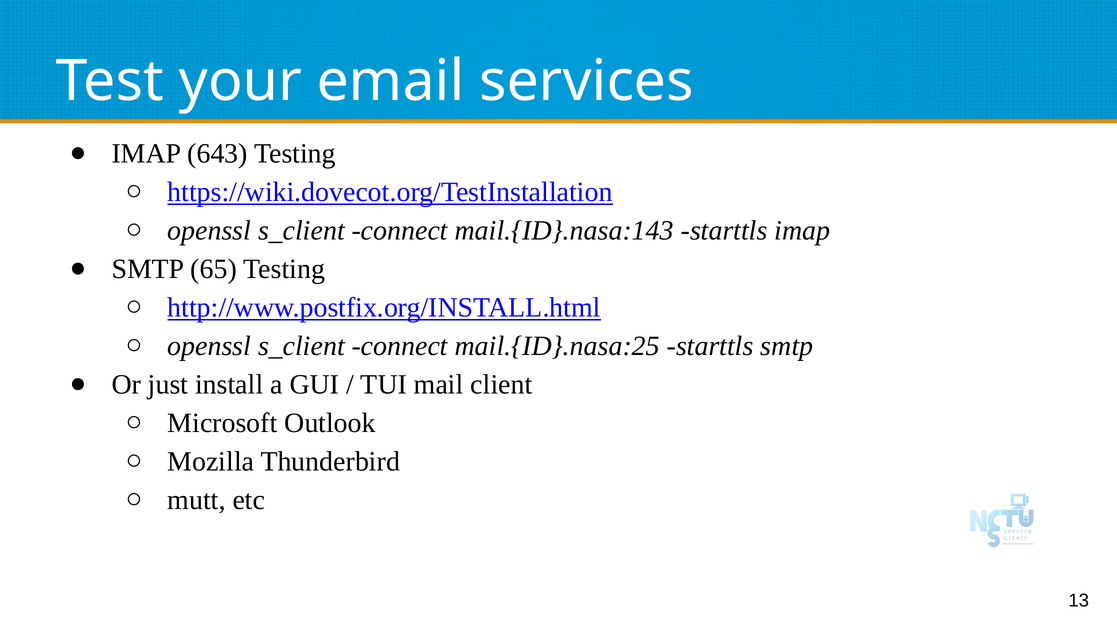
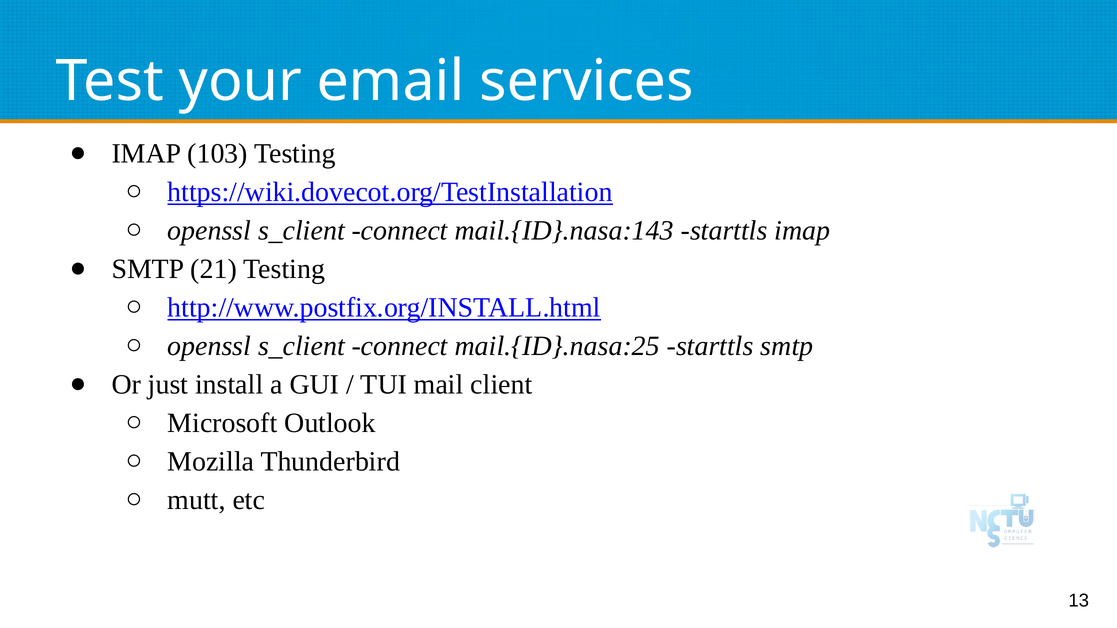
643: 643 -> 103 (217, 154)
65: 65 -> 21 (214, 269)
